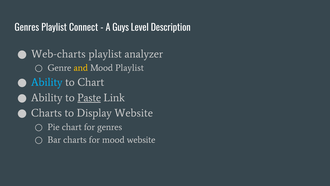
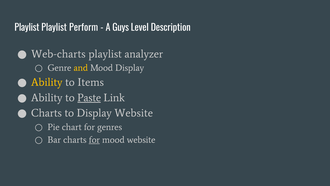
Genres: Genres -> Playlist (27, 28)
Connect: Connect -> Perform (84, 28)
Mood Playlist: Playlist -> Display (130, 68)
Ability colour: light blue -> yellow (47, 82)
to Chart: Chart -> Items (91, 82)
for underline: none -> present (94, 140)
